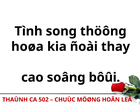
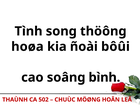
thay: thay -> bôûi (115, 47)
bôûi: bôûi -> bình (104, 77)
